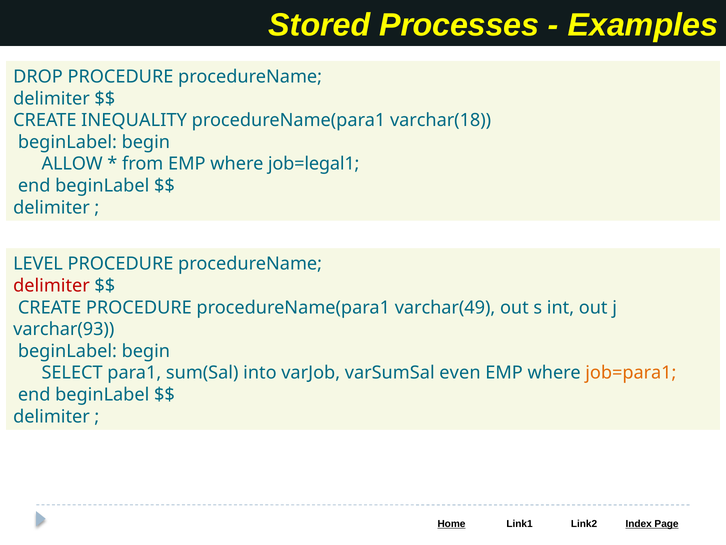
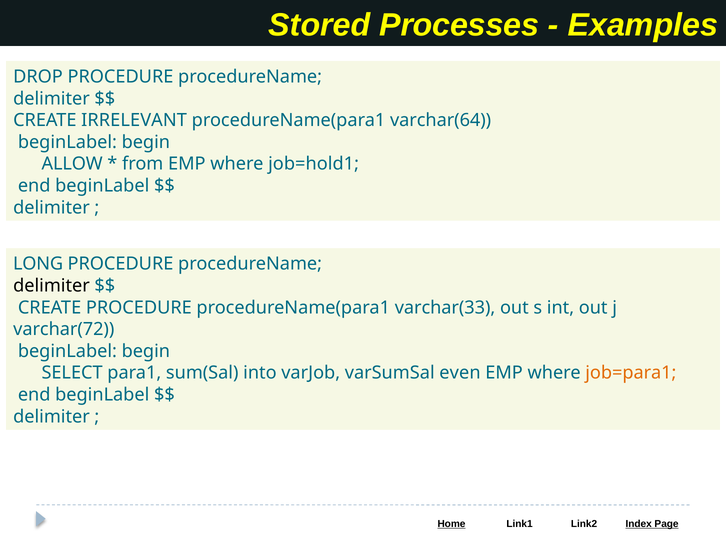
INEQUALITY: INEQUALITY -> IRRELEVANT (134, 120)
varchar(18: varchar(18 -> varchar(64 (441, 120)
job=legal1: job=legal1 -> job=hold1 (314, 164)
LEVEL: LEVEL -> LONG (38, 264)
delimiter colour: red -> black (51, 286)
varchar(49: varchar(49 -> varchar(33 (445, 307)
varchar(93: varchar(93 -> varchar(72 (64, 329)
